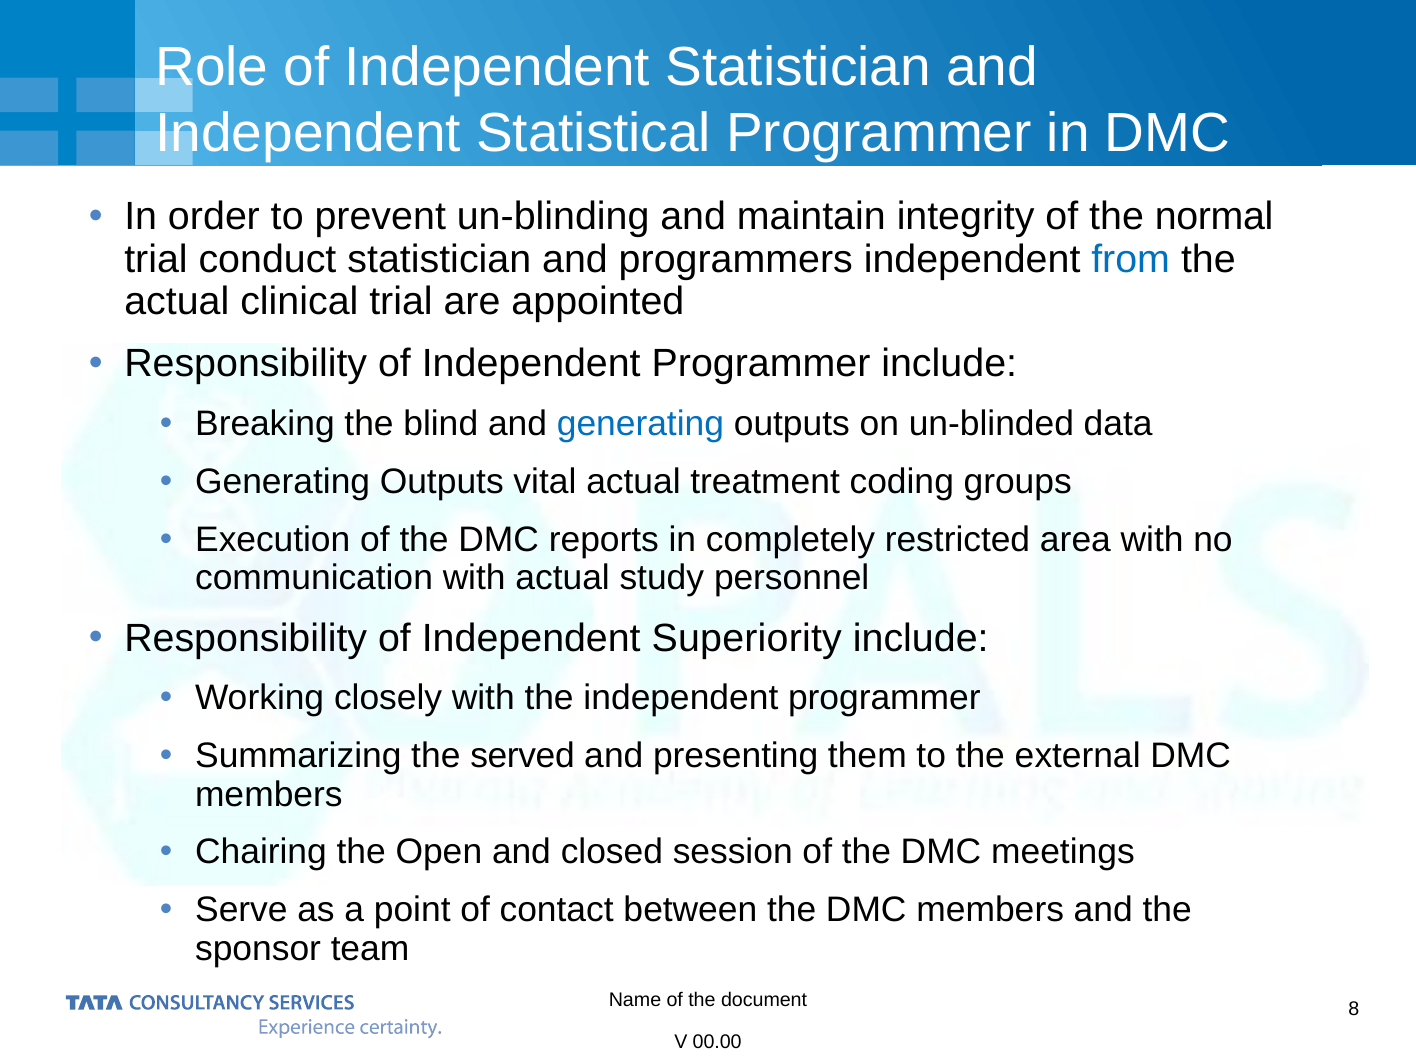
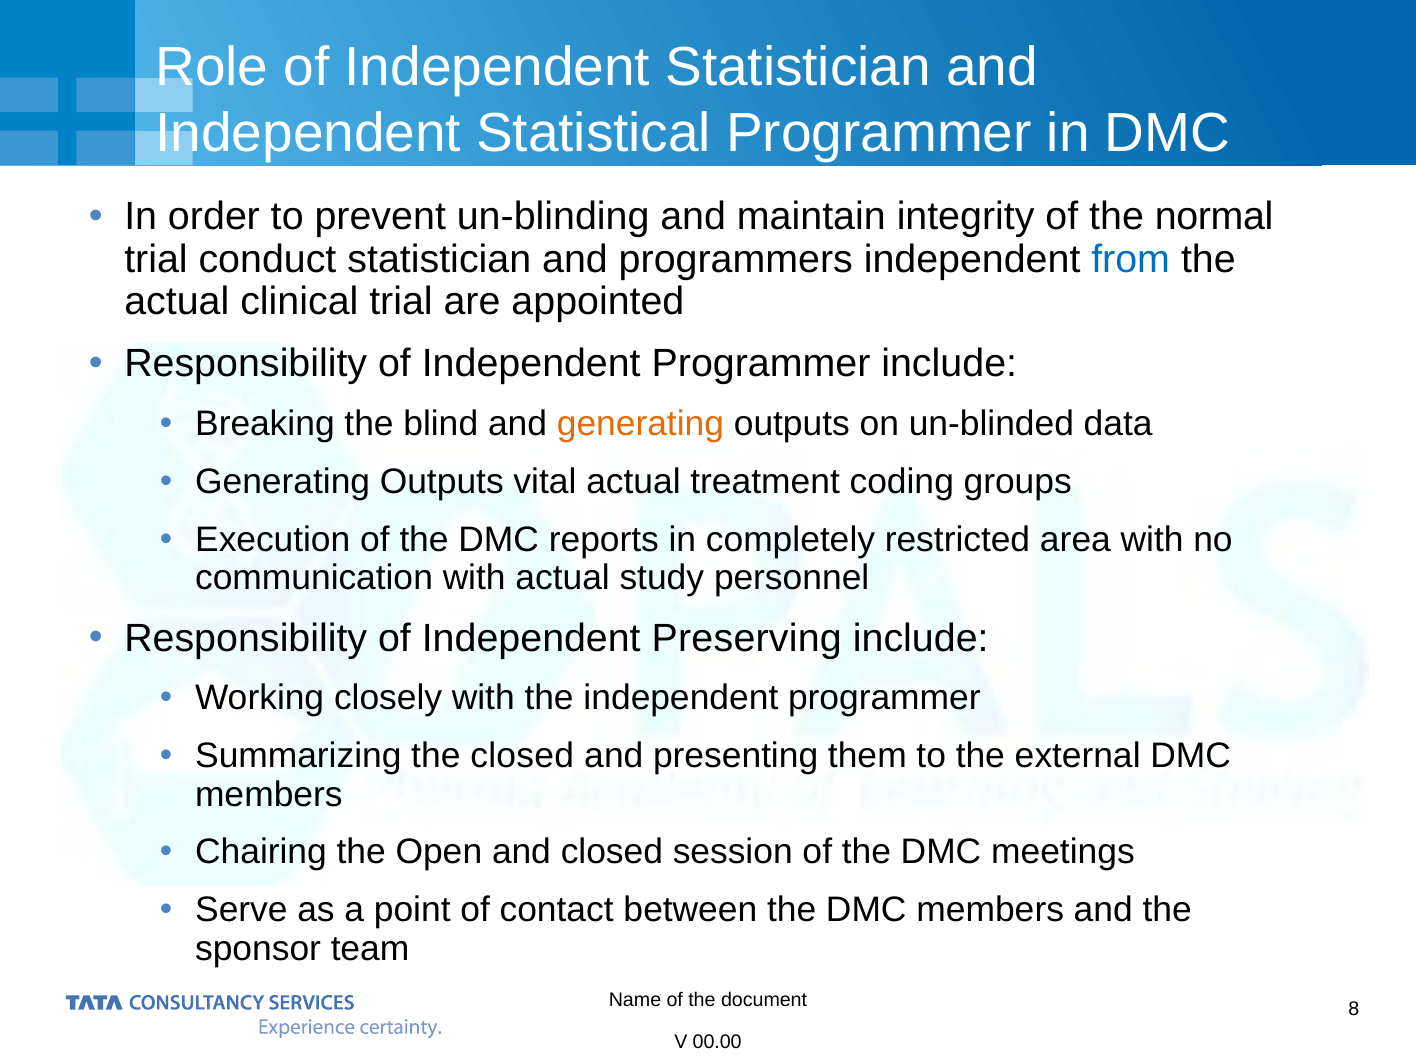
generating colour: blue -> orange (640, 424)
Superiority: Superiority -> Preserving (747, 638)
the served: served -> closed (522, 756)
